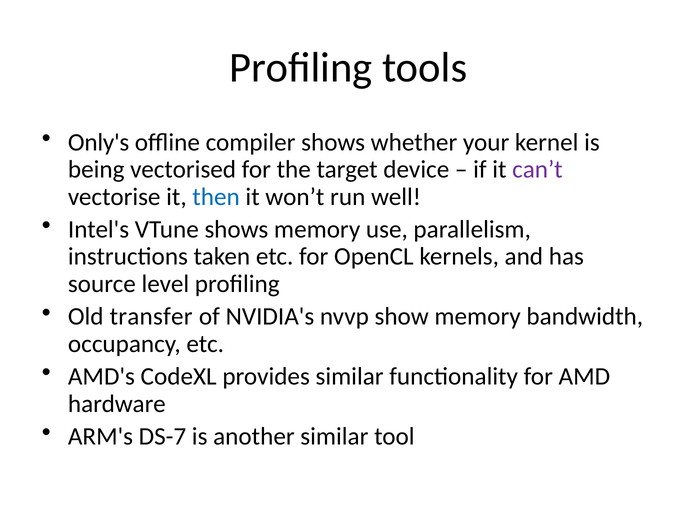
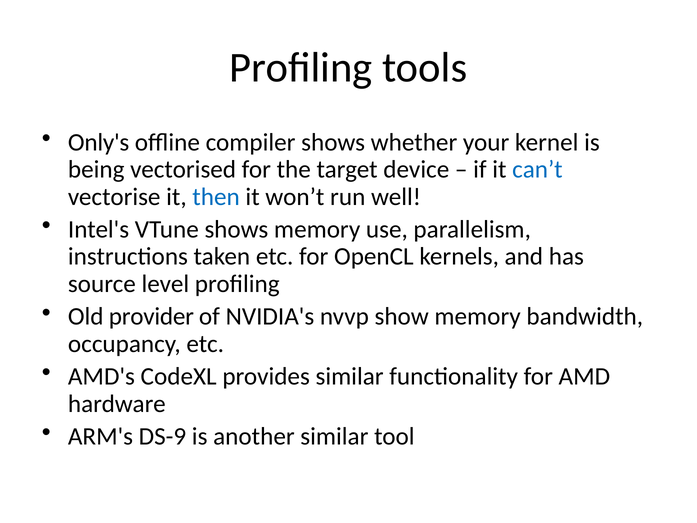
can’t colour: purple -> blue (537, 169)
transfer: transfer -> provider (151, 316)
DS-7: DS-7 -> DS-9 (162, 436)
